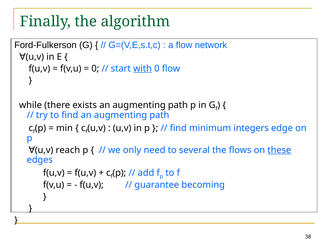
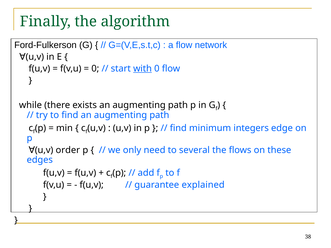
reach: reach -> order (68, 150)
these underline: present -> none (279, 150)
becoming: becoming -> explained (203, 185)
